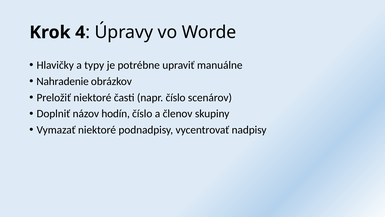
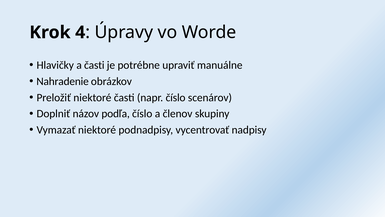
a typy: typy -> časti (94, 65)
hodín: hodín -> podľa (116, 114)
